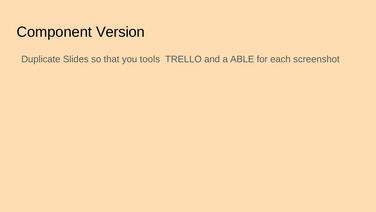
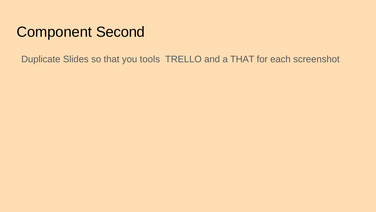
Version: Version -> Second (120, 32)
a ABLE: ABLE -> THAT (242, 59)
